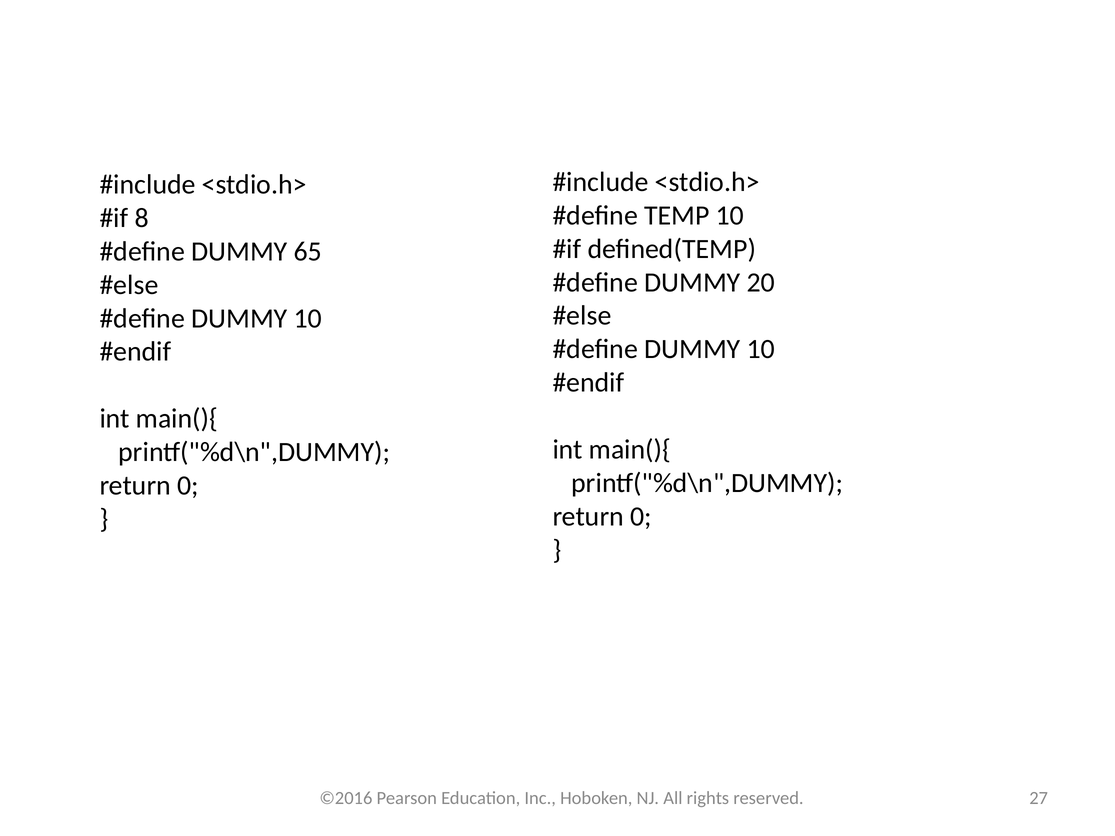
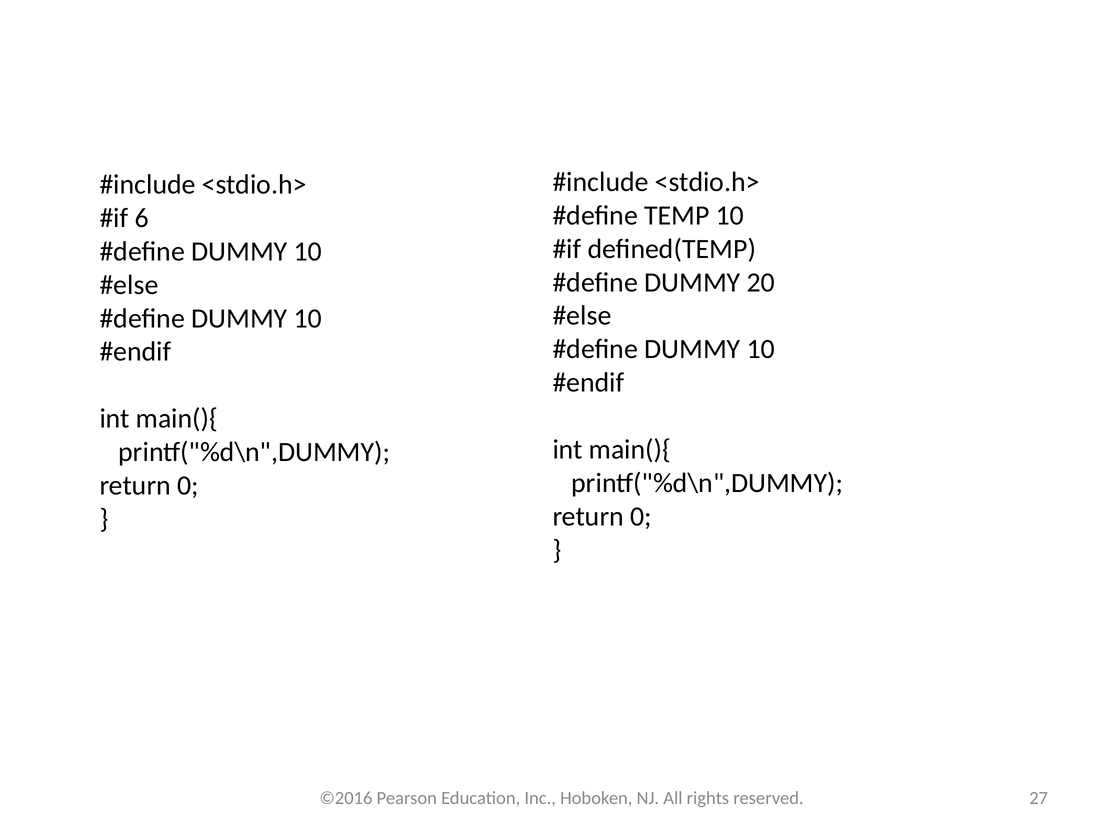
8: 8 -> 6 (142, 218)
65: 65 -> 10 (308, 252)
